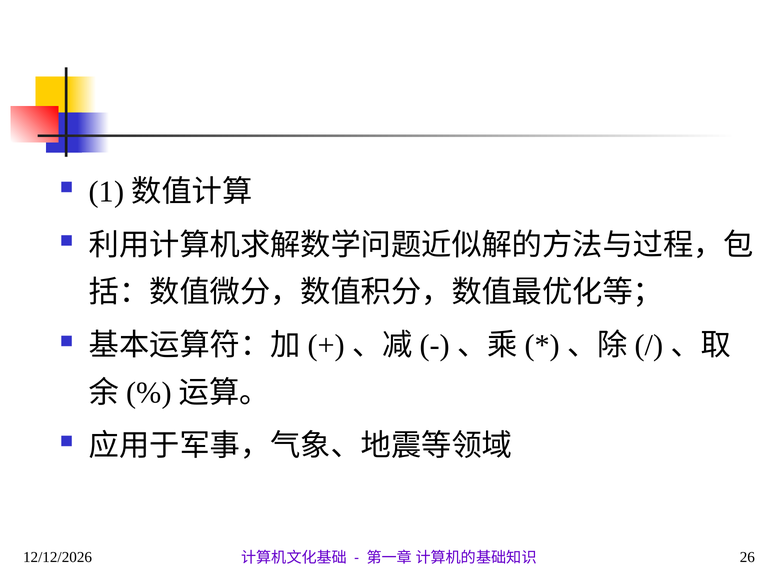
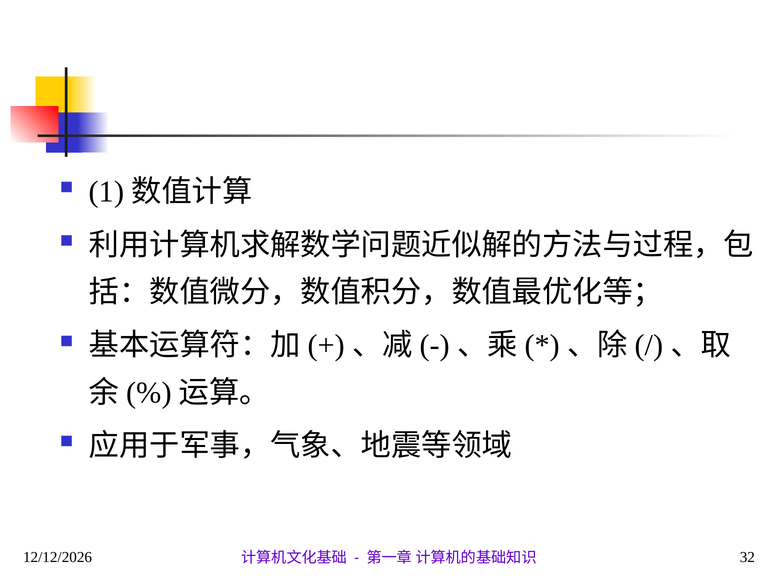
26: 26 -> 32 (747, 558)
